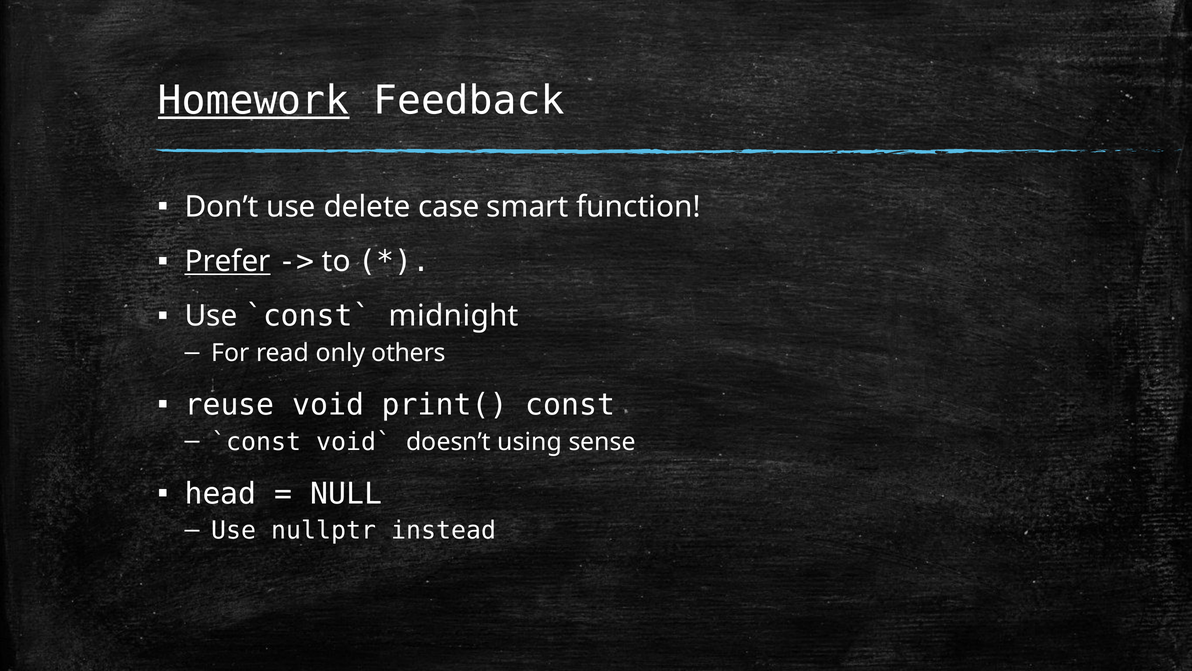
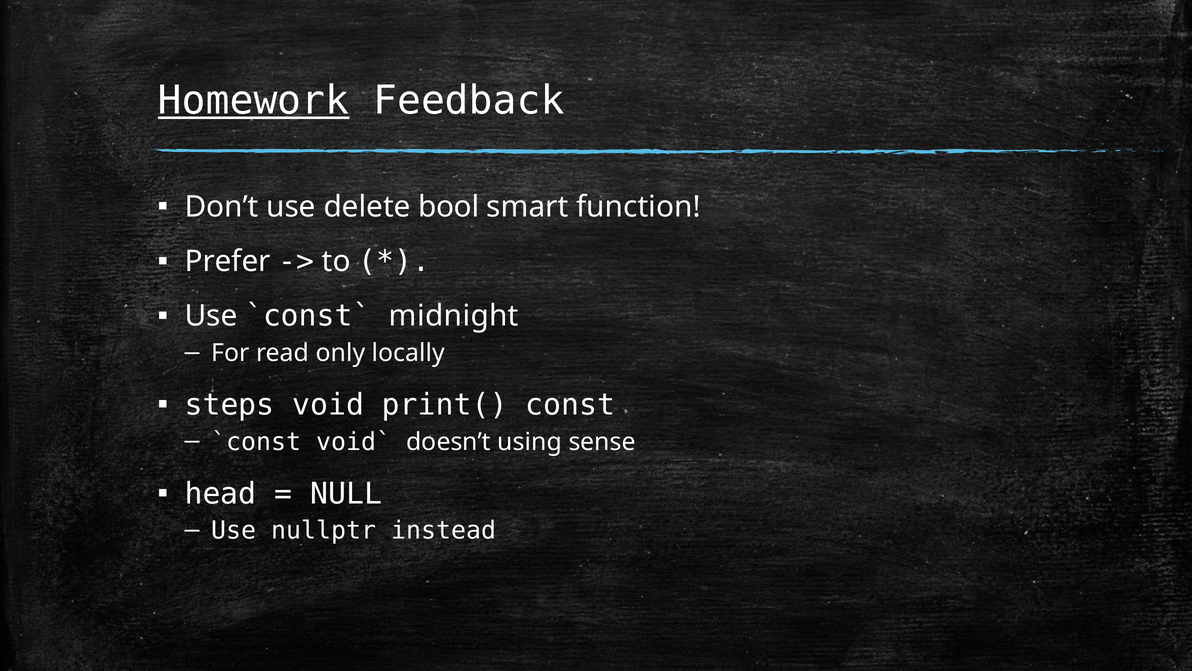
case: case -> bool (449, 207)
Prefer underline: present -> none (228, 261)
others: others -> locally (408, 353)
reuse: reuse -> steps (229, 405)
